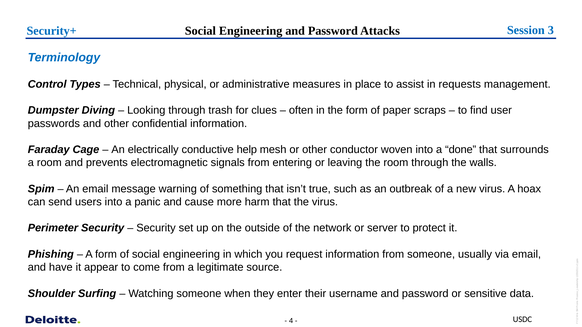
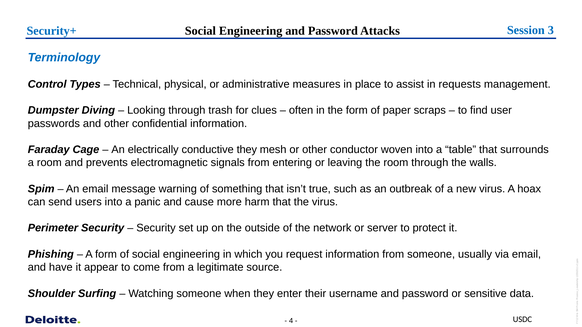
conductive help: help -> they (247, 150)
done: done -> table (461, 150)
